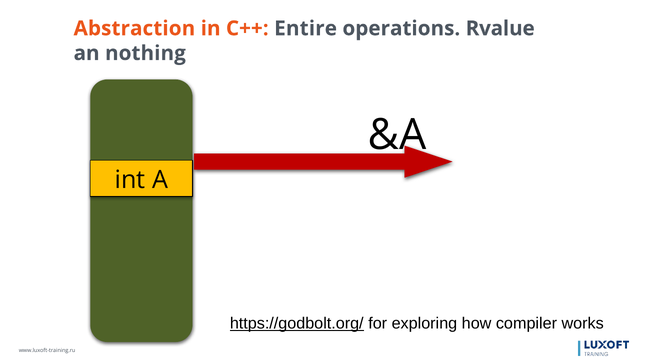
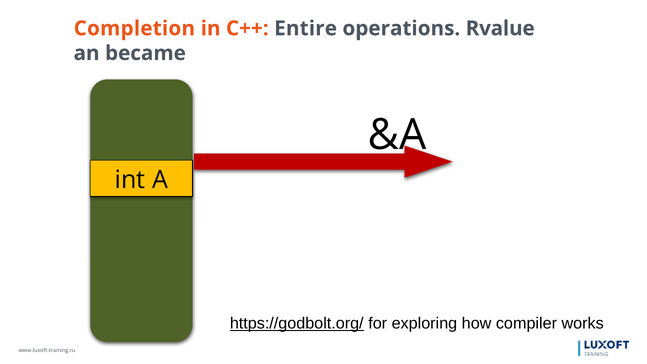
Abstraction: Abstraction -> Completion (134, 28)
nothing: nothing -> became (145, 53)
